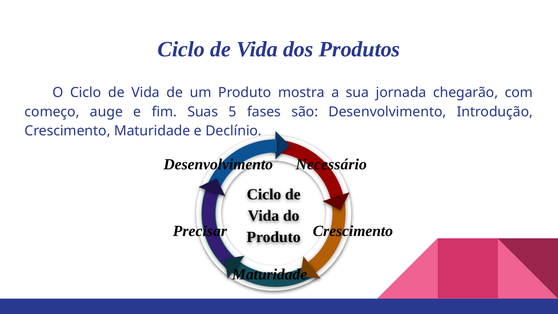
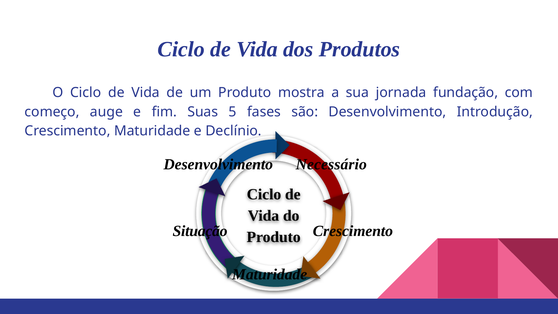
chegarão: chegarão -> fundação (466, 92)
Precisar: Precisar -> Situação (200, 231)
